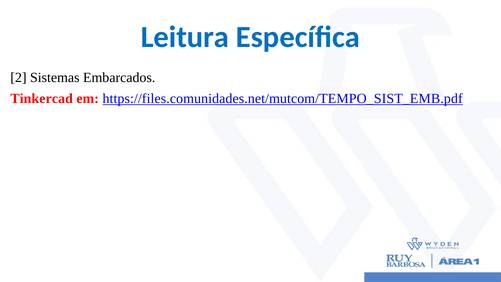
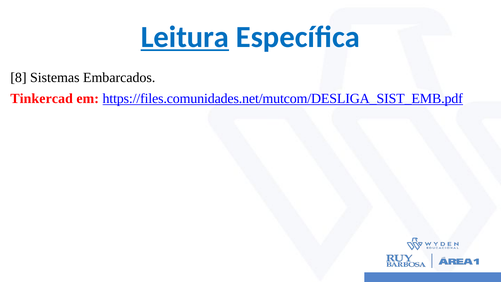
Leitura underline: none -> present (185, 37)
2: 2 -> 8 (18, 78)
https://files.comunidades.net/mutcom/TEMPO_SIST_EMB.pdf: https://files.comunidades.net/mutcom/TEMPO_SIST_EMB.pdf -> https://files.comunidades.net/mutcom/DESLIGA_SIST_EMB.pdf (283, 98)
